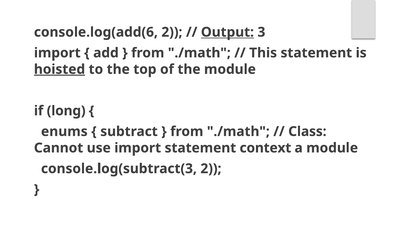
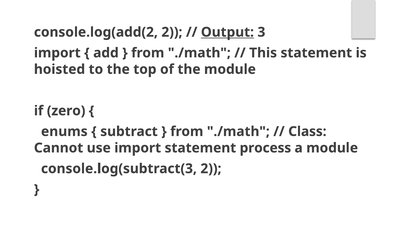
console.log(add(6: console.log(add(6 -> console.log(add(2 (96, 32)
hoisted underline: present -> none (60, 69)
long: long -> zero (66, 111)
context: context -> process (265, 148)
